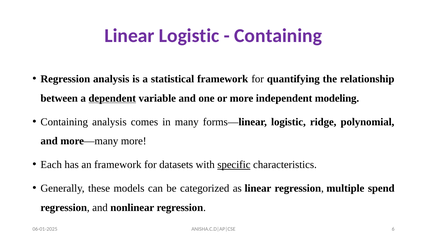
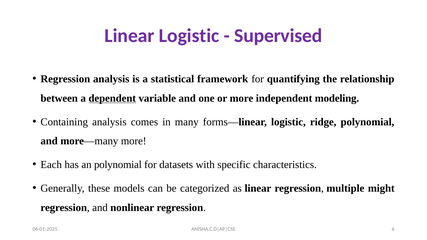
Containing: Containing -> Supervised (278, 36)
an framework: framework -> polynomial (118, 165)
specific underline: present -> none (234, 165)
spend: spend -> might (381, 189)
